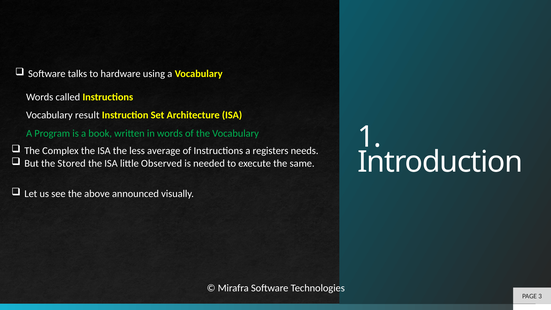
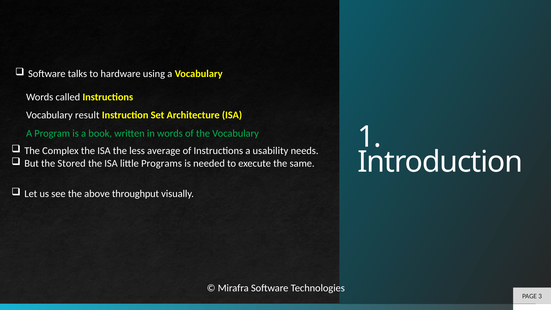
registers: registers -> usability (270, 151)
Observed: Observed -> Programs (162, 163)
announced: announced -> throughput (136, 194)
